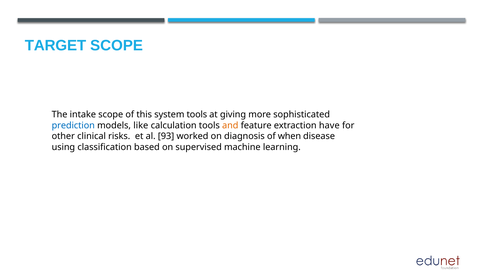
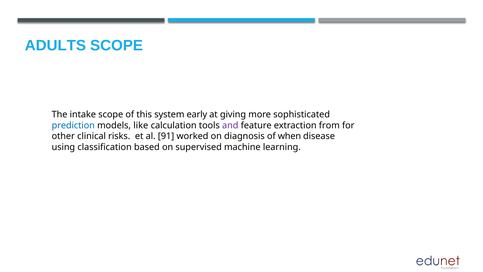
TARGET: TARGET -> ADULTS (55, 45)
system tools: tools -> early (197, 114)
and colour: orange -> purple (230, 125)
have: have -> from (329, 125)
93: 93 -> 91 (166, 136)
